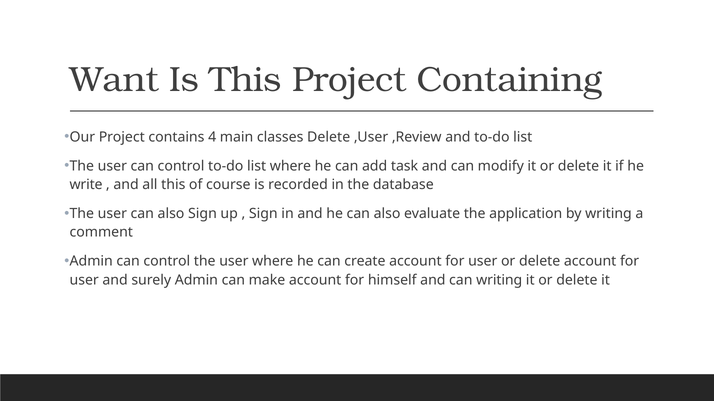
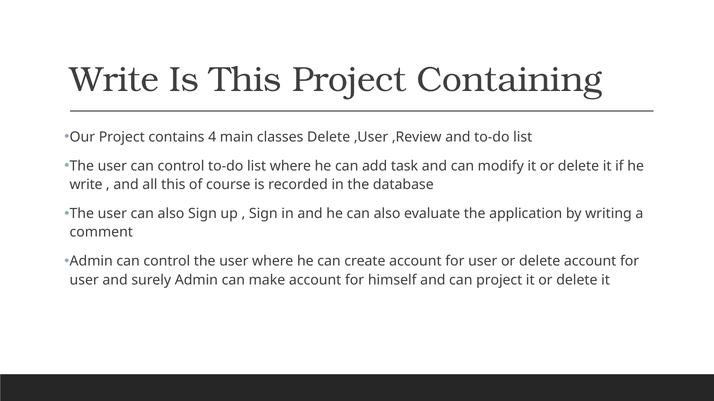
Want: Want -> Write (114, 80)
can writing: writing -> project (499, 280)
